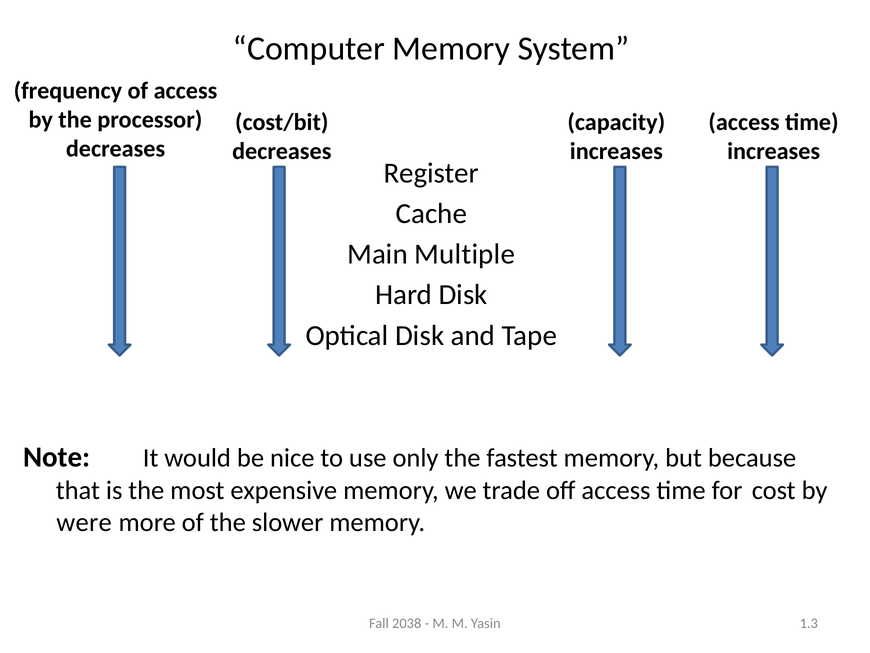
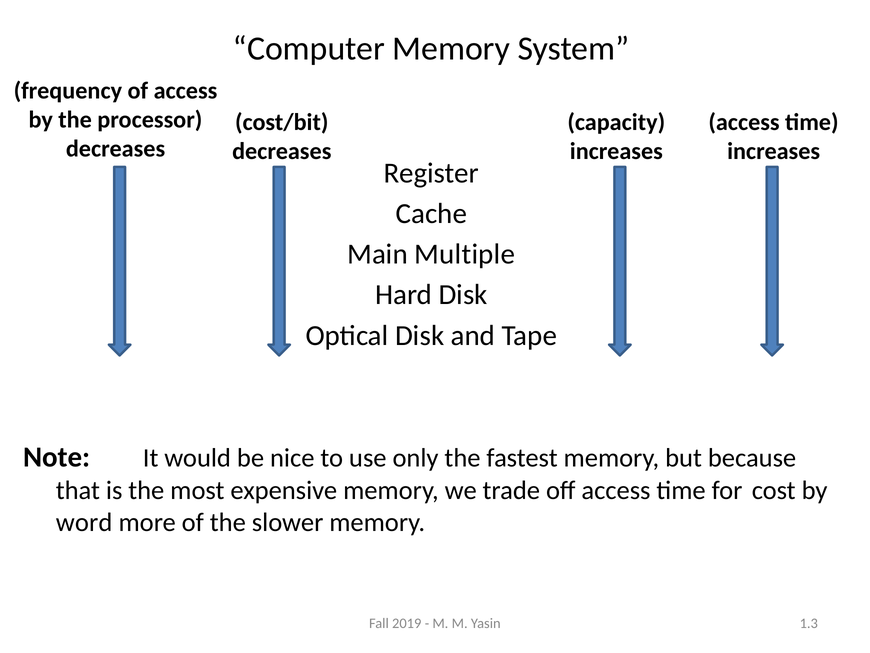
were: were -> word (84, 522)
2038: 2038 -> 2019 (407, 623)
